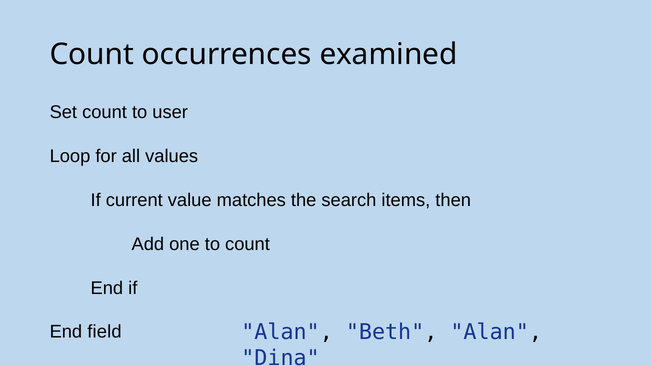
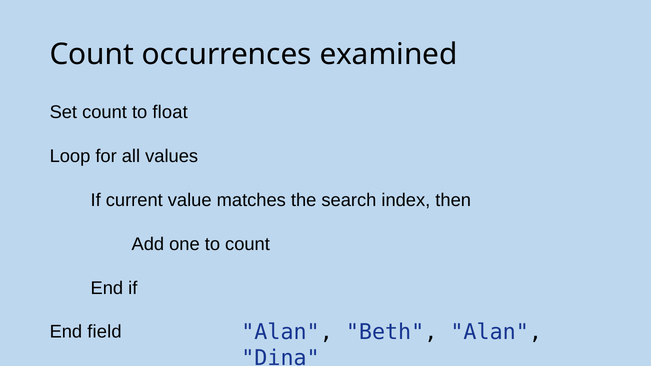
user: user -> float (170, 112)
items: items -> index (406, 200)
